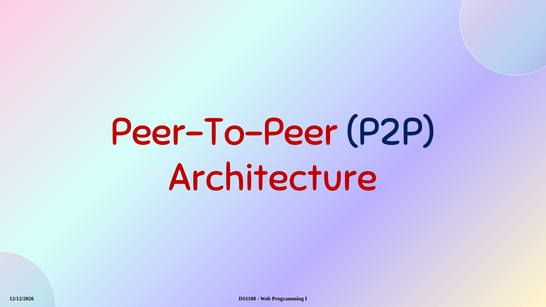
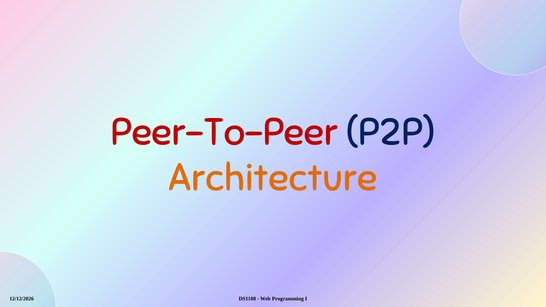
Architecture colour: red -> orange (273, 178)
